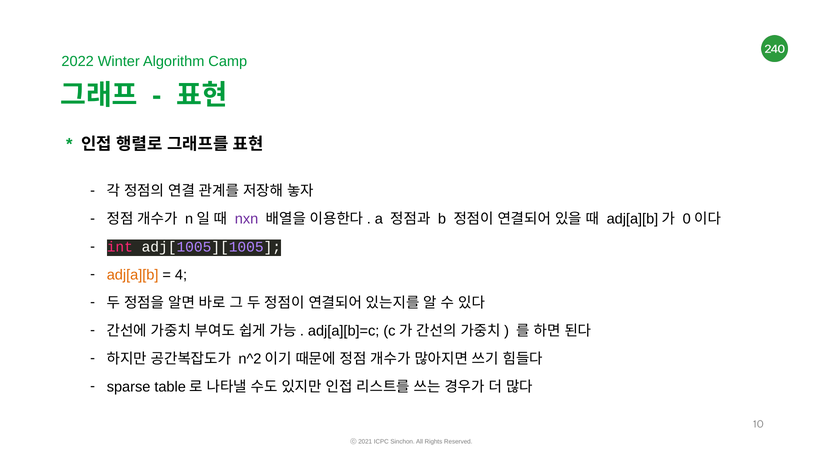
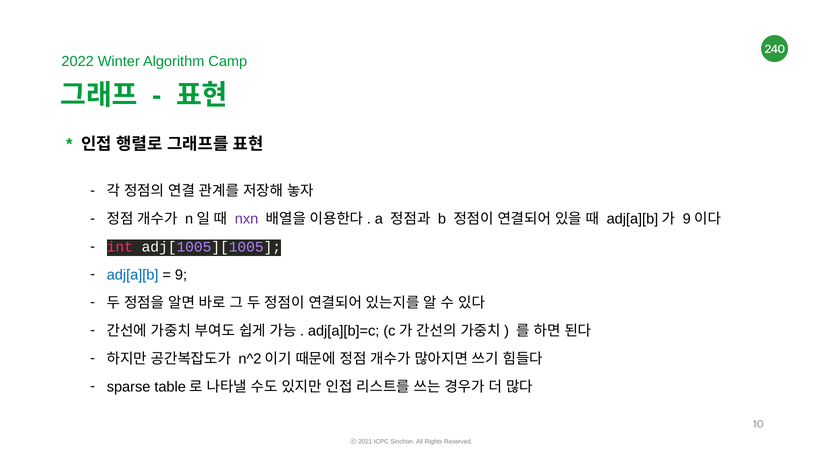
0: 0 -> 9 (687, 219)
adj[a][b colour: orange -> blue (133, 275)
4: 4 -> 9 (181, 275)
